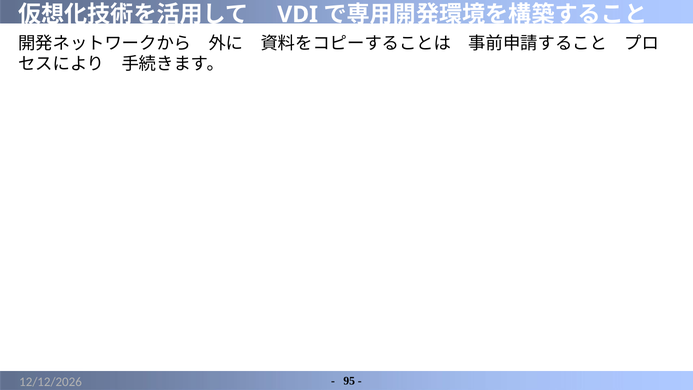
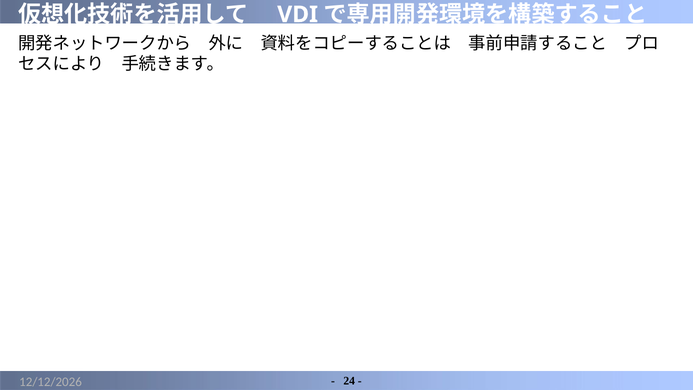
95: 95 -> 24 (349, 381)
